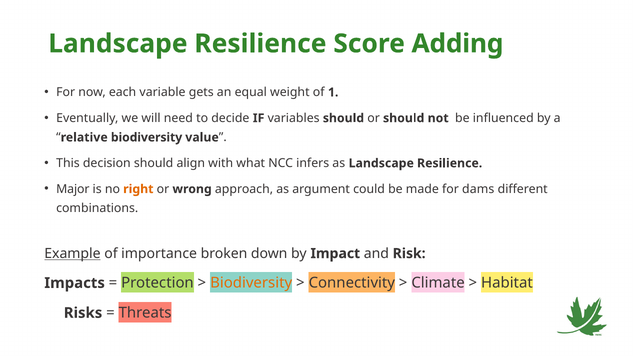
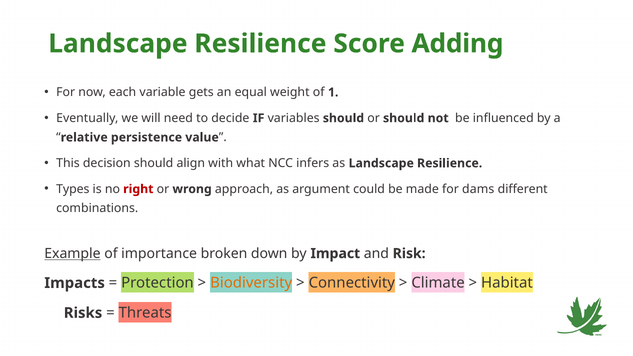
relative biodiversity: biodiversity -> persistence (146, 137)
Major: Major -> Types (73, 189)
right colour: orange -> red (138, 189)
